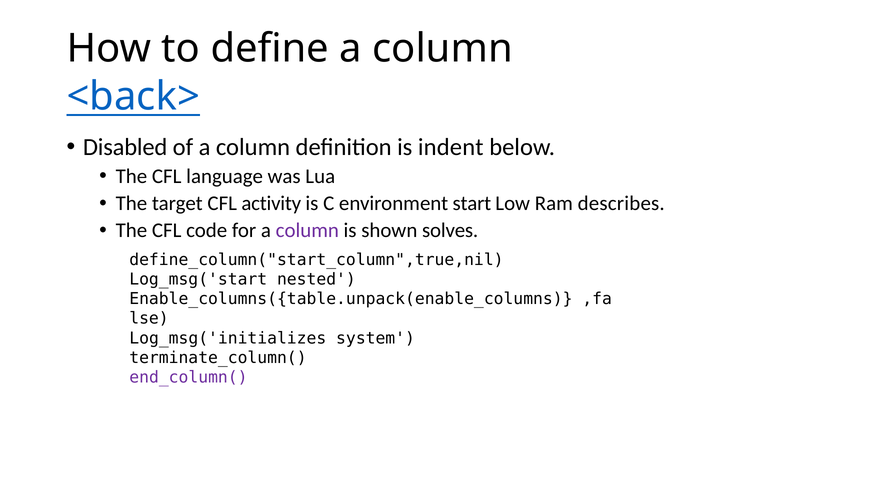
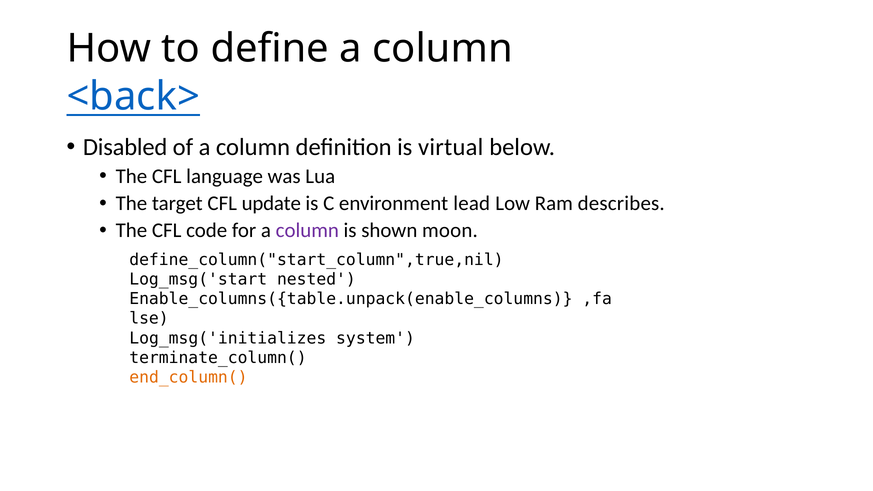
indent: indent -> virtual (451, 147)
activity: activity -> update (271, 203)
start: start -> lead (472, 203)
solves: solves -> moon (450, 230)
end_column( colour: purple -> orange (188, 378)
